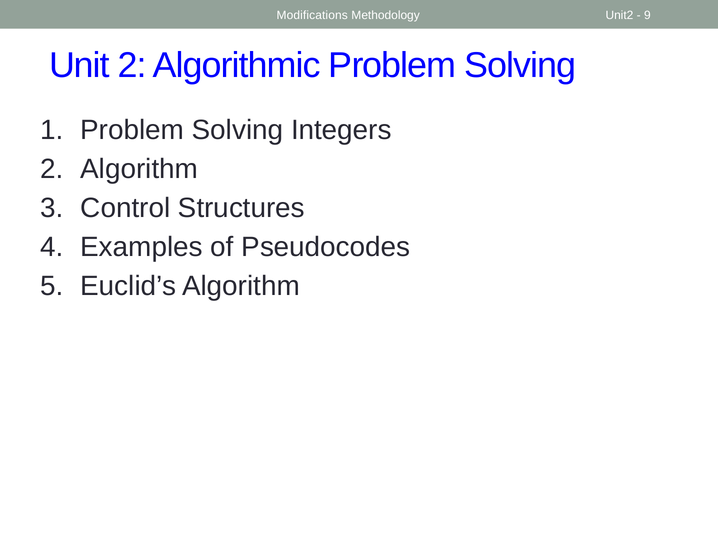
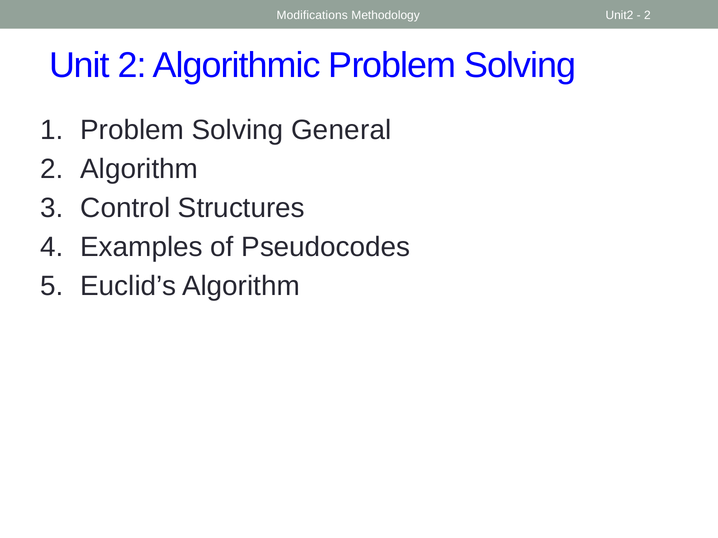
9: 9 -> 2 (647, 15)
Integers: Integers -> General (341, 130)
